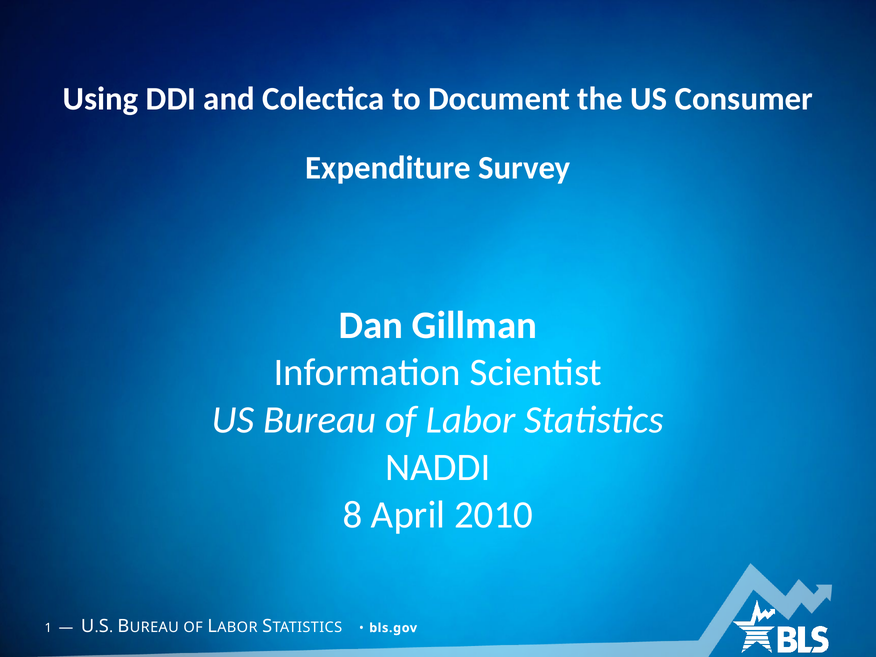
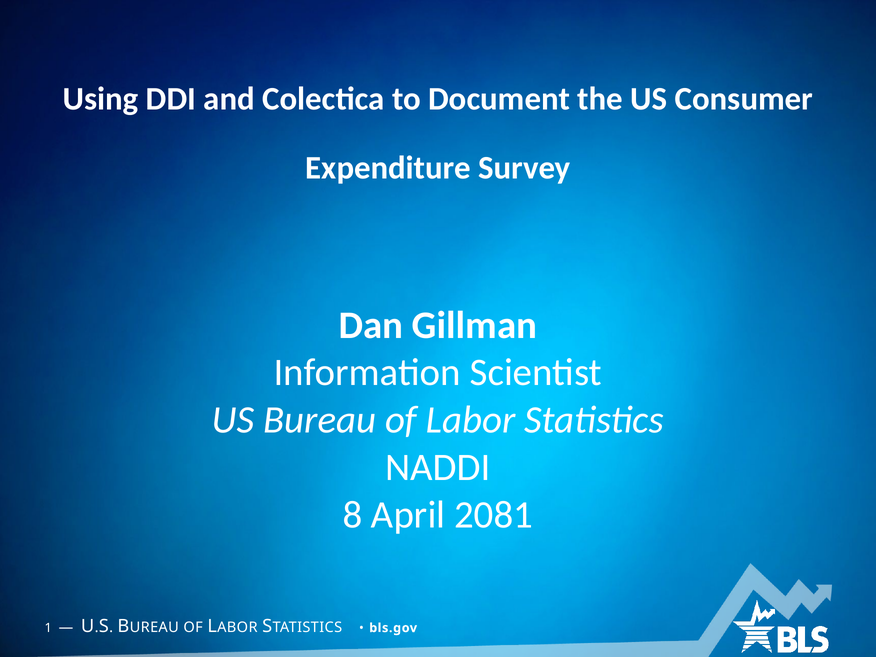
2010: 2010 -> 2081 (494, 515)
